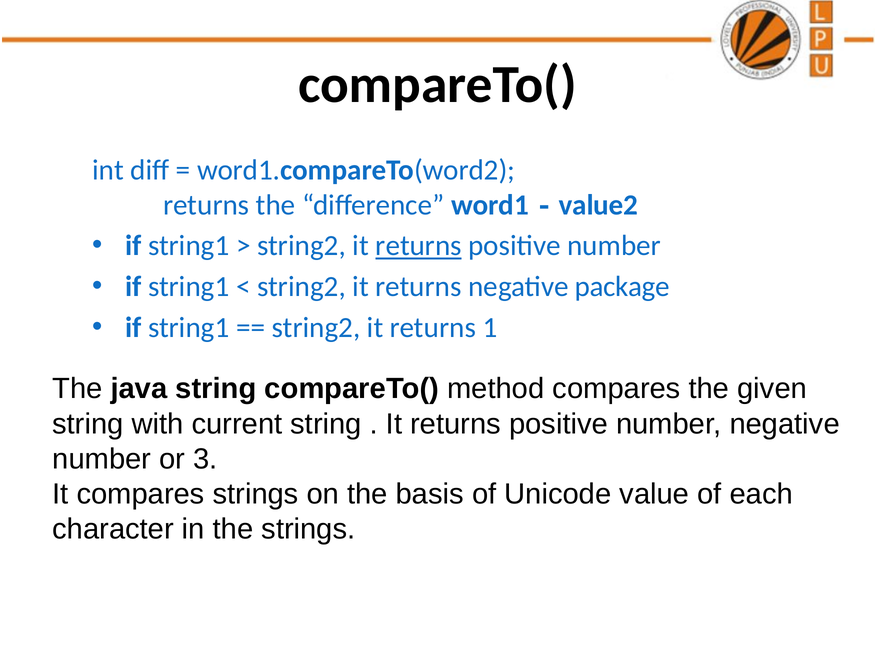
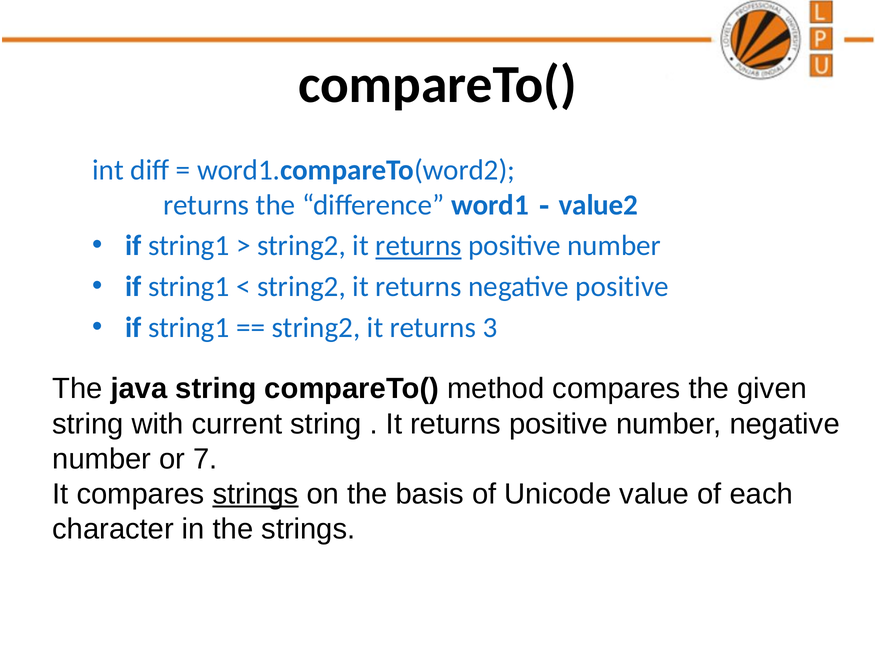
negative package: package -> positive (622, 286)
1: 1 -> 3 (490, 327)
3: 3 -> 7 (205, 458)
strings underline: none -> present (256, 493)
